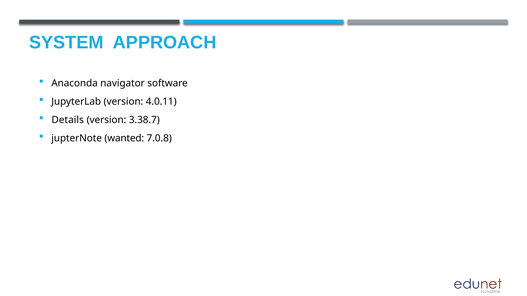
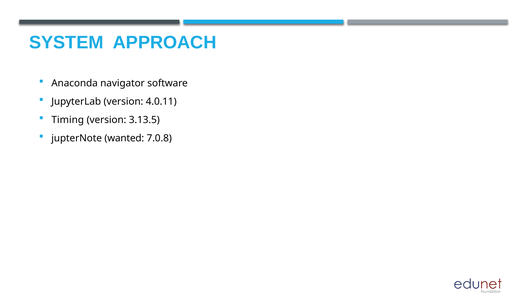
Details: Details -> Timing (68, 120)
3.38.7: 3.38.7 -> 3.13.5 (144, 120)
